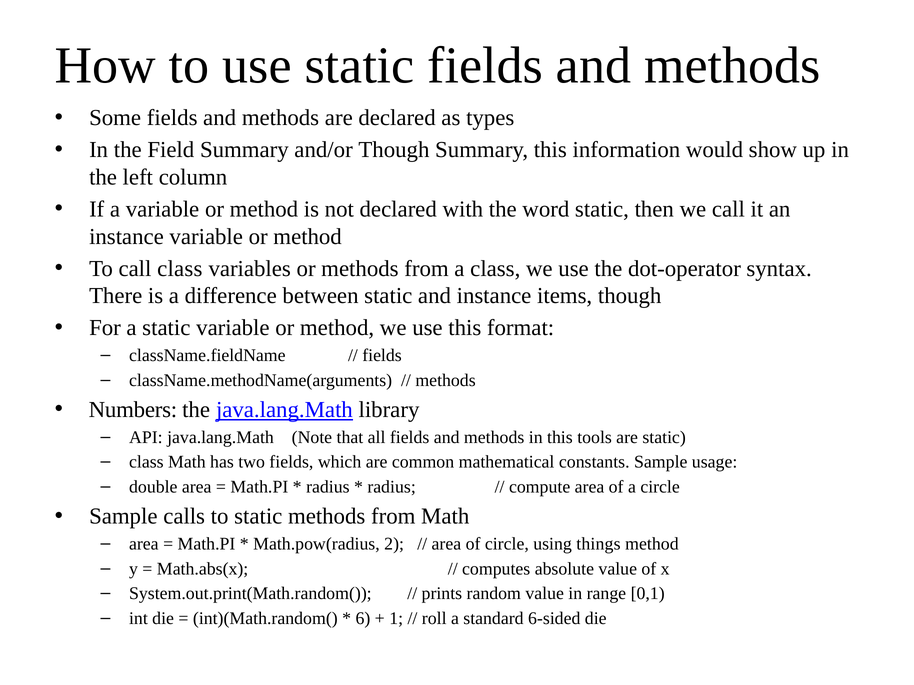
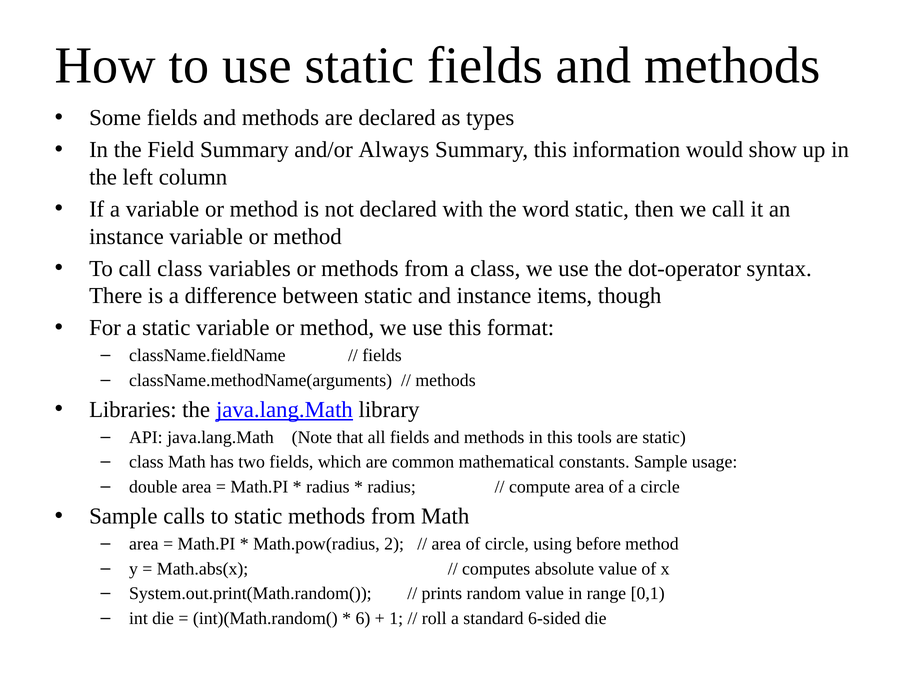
and/or Though: Though -> Always (394, 150)
Numbers: Numbers -> Libraries (133, 410)
things: things -> before (599, 544)
